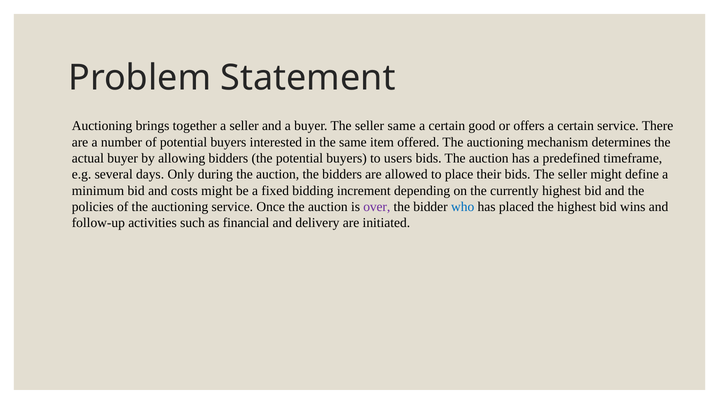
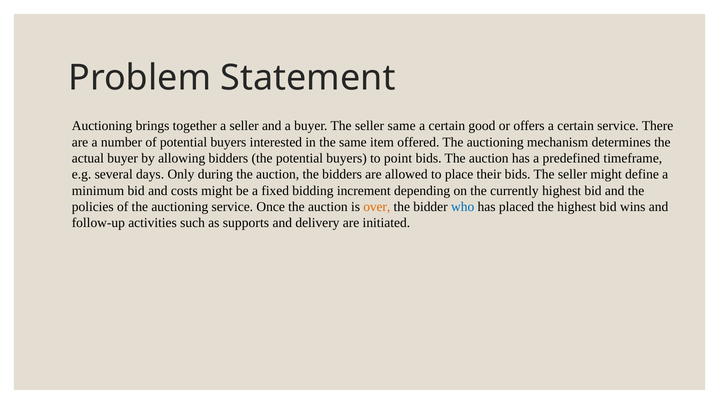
users: users -> point (398, 158)
over colour: purple -> orange (377, 207)
financial: financial -> supports (246, 223)
